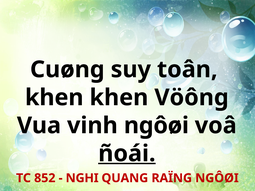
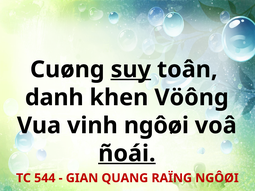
suy underline: none -> present (131, 70)
khen: khen -> danh (54, 98)
852: 852 -> 544 (45, 178)
NGHI: NGHI -> GIAN (82, 178)
